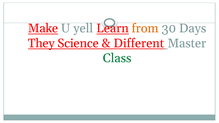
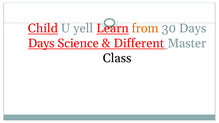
Make: Make -> Child (43, 28)
They: They -> Days (41, 43)
Class colour: green -> black (117, 58)
